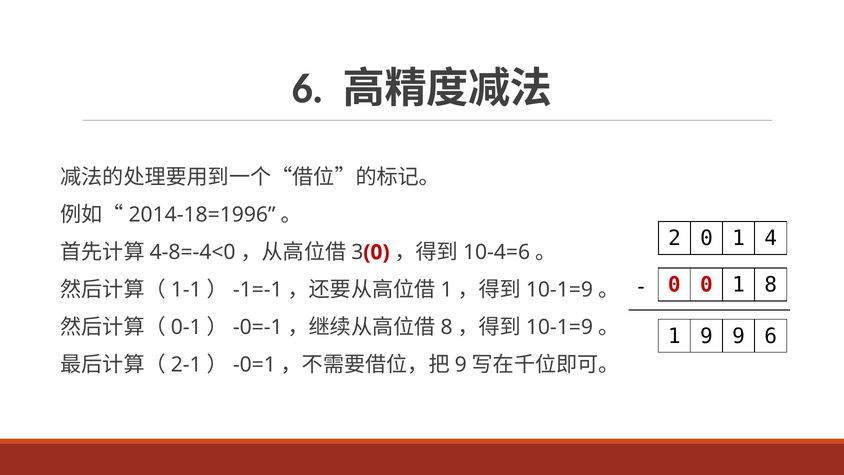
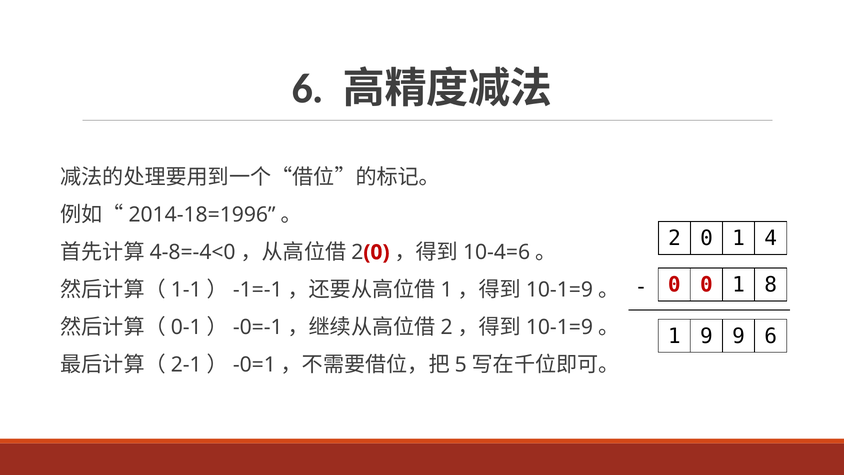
3: 3 -> 2 (357, 252)
8: 8 -> 2 (447, 327)
9: 9 -> 5 (461, 365)
